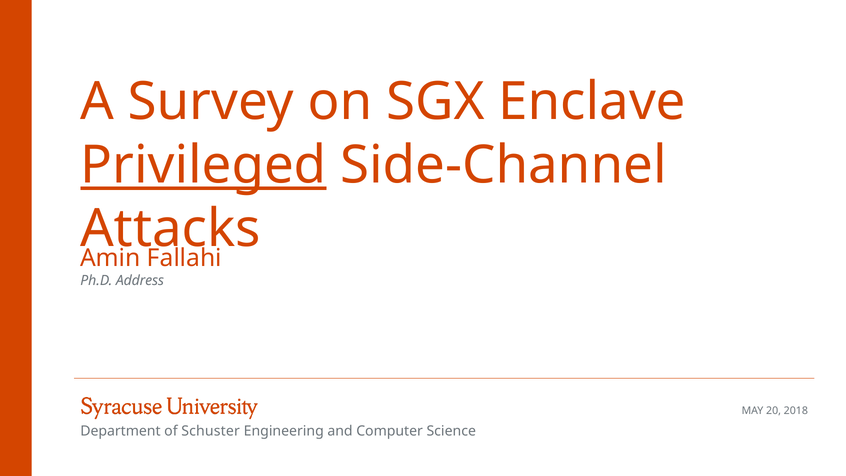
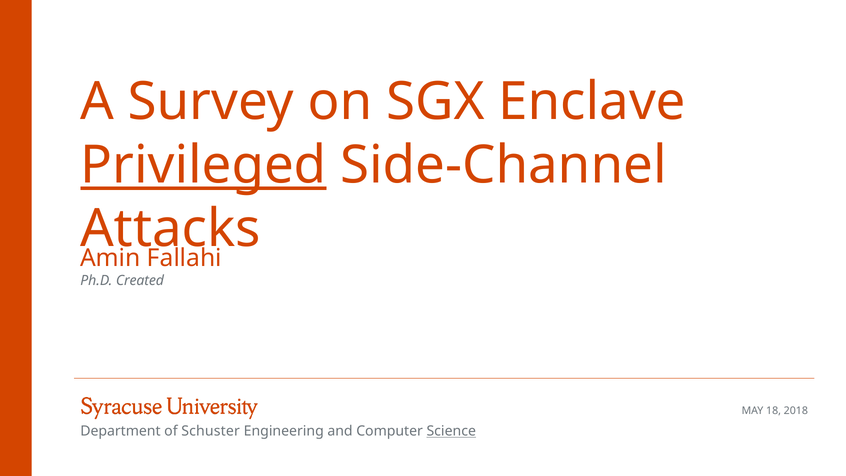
Address: Address -> Created (140, 281)
20: 20 -> 18 (774, 411)
Science underline: none -> present (451, 431)
